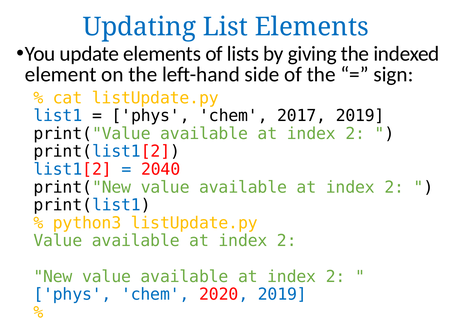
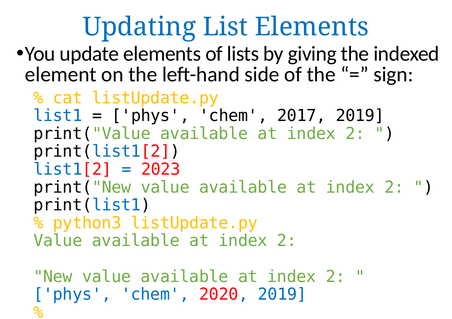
2040: 2040 -> 2023 (161, 169)
